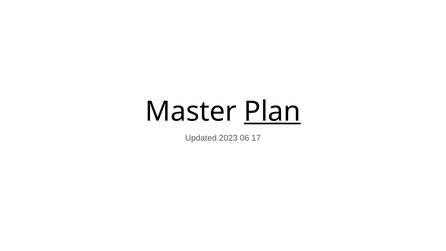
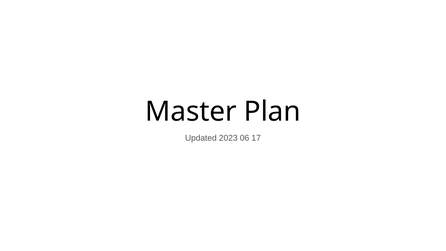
Plan underline: present -> none (272, 111)
